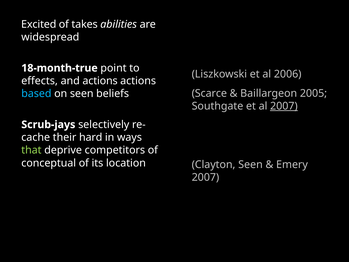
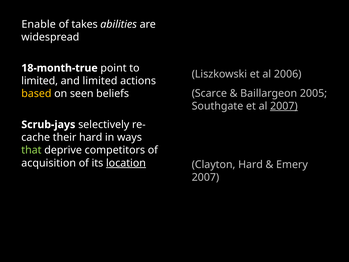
Excited: Excited -> Enable (39, 24)
effects: effects -> limited (40, 81)
and actions: actions -> limited (100, 81)
based colour: light blue -> yellow (36, 94)
conceptual: conceptual -> acquisition (49, 163)
location underline: none -> present (126, 163)
Clayton Seen: Seen -> Hard (251, 164)
